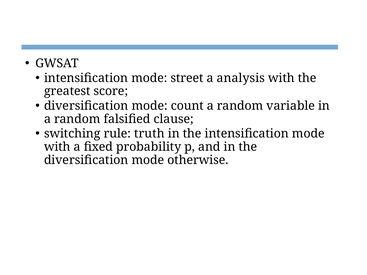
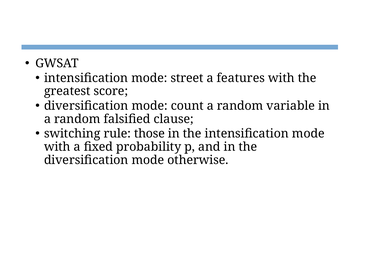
analysis: analysis -> features (241, 78)
truth: truth -> those (149, 134)
